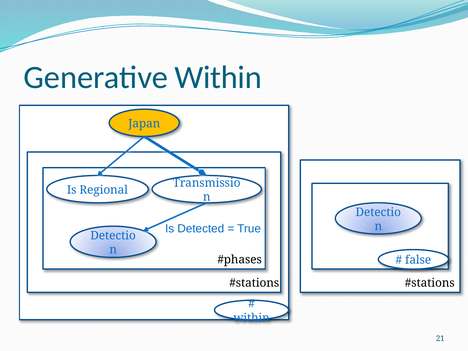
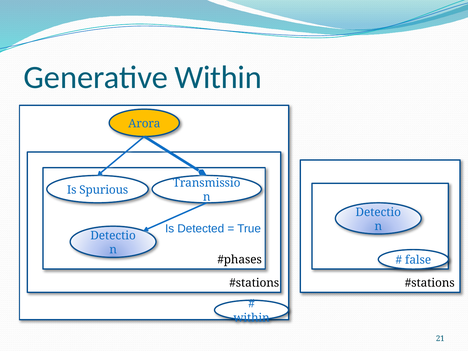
Japan: Japan -> Arora (144, 124)
Regional: Regional -> Spurious (104, 190)
